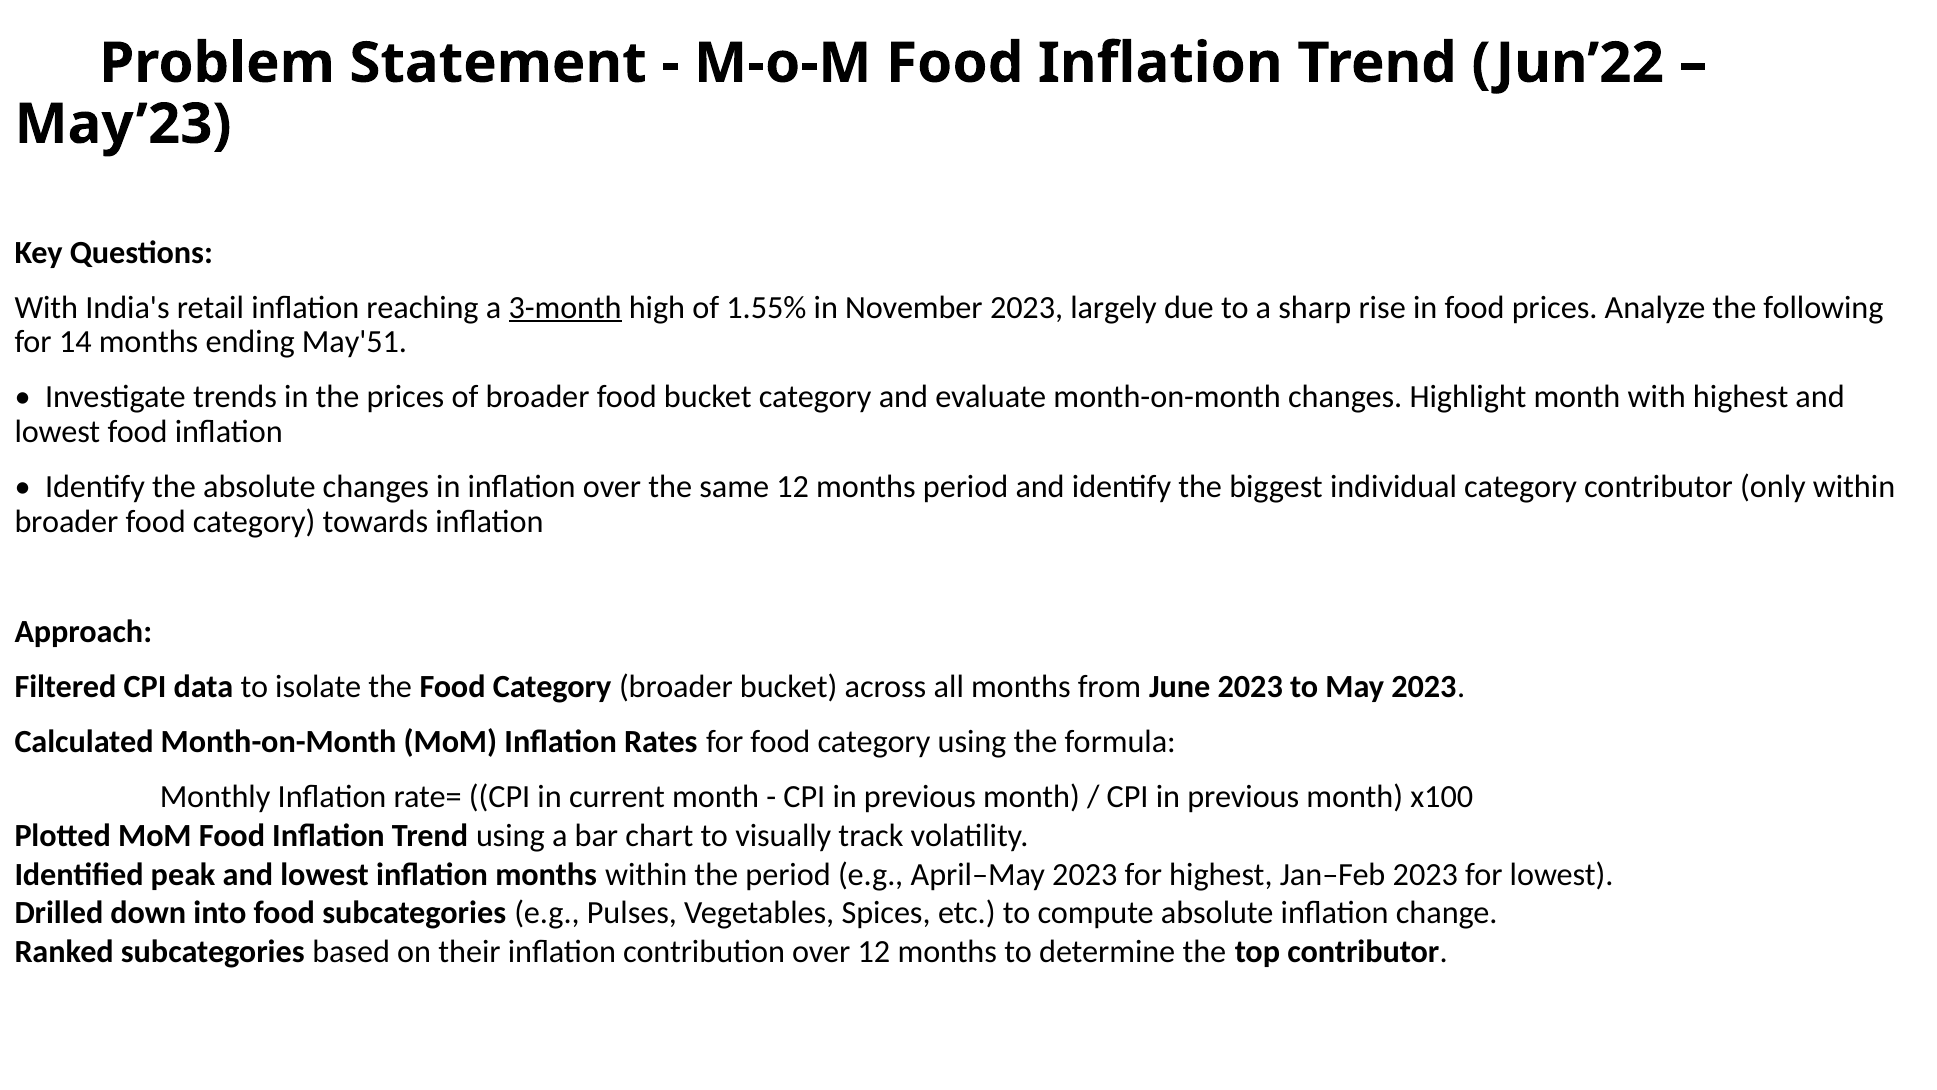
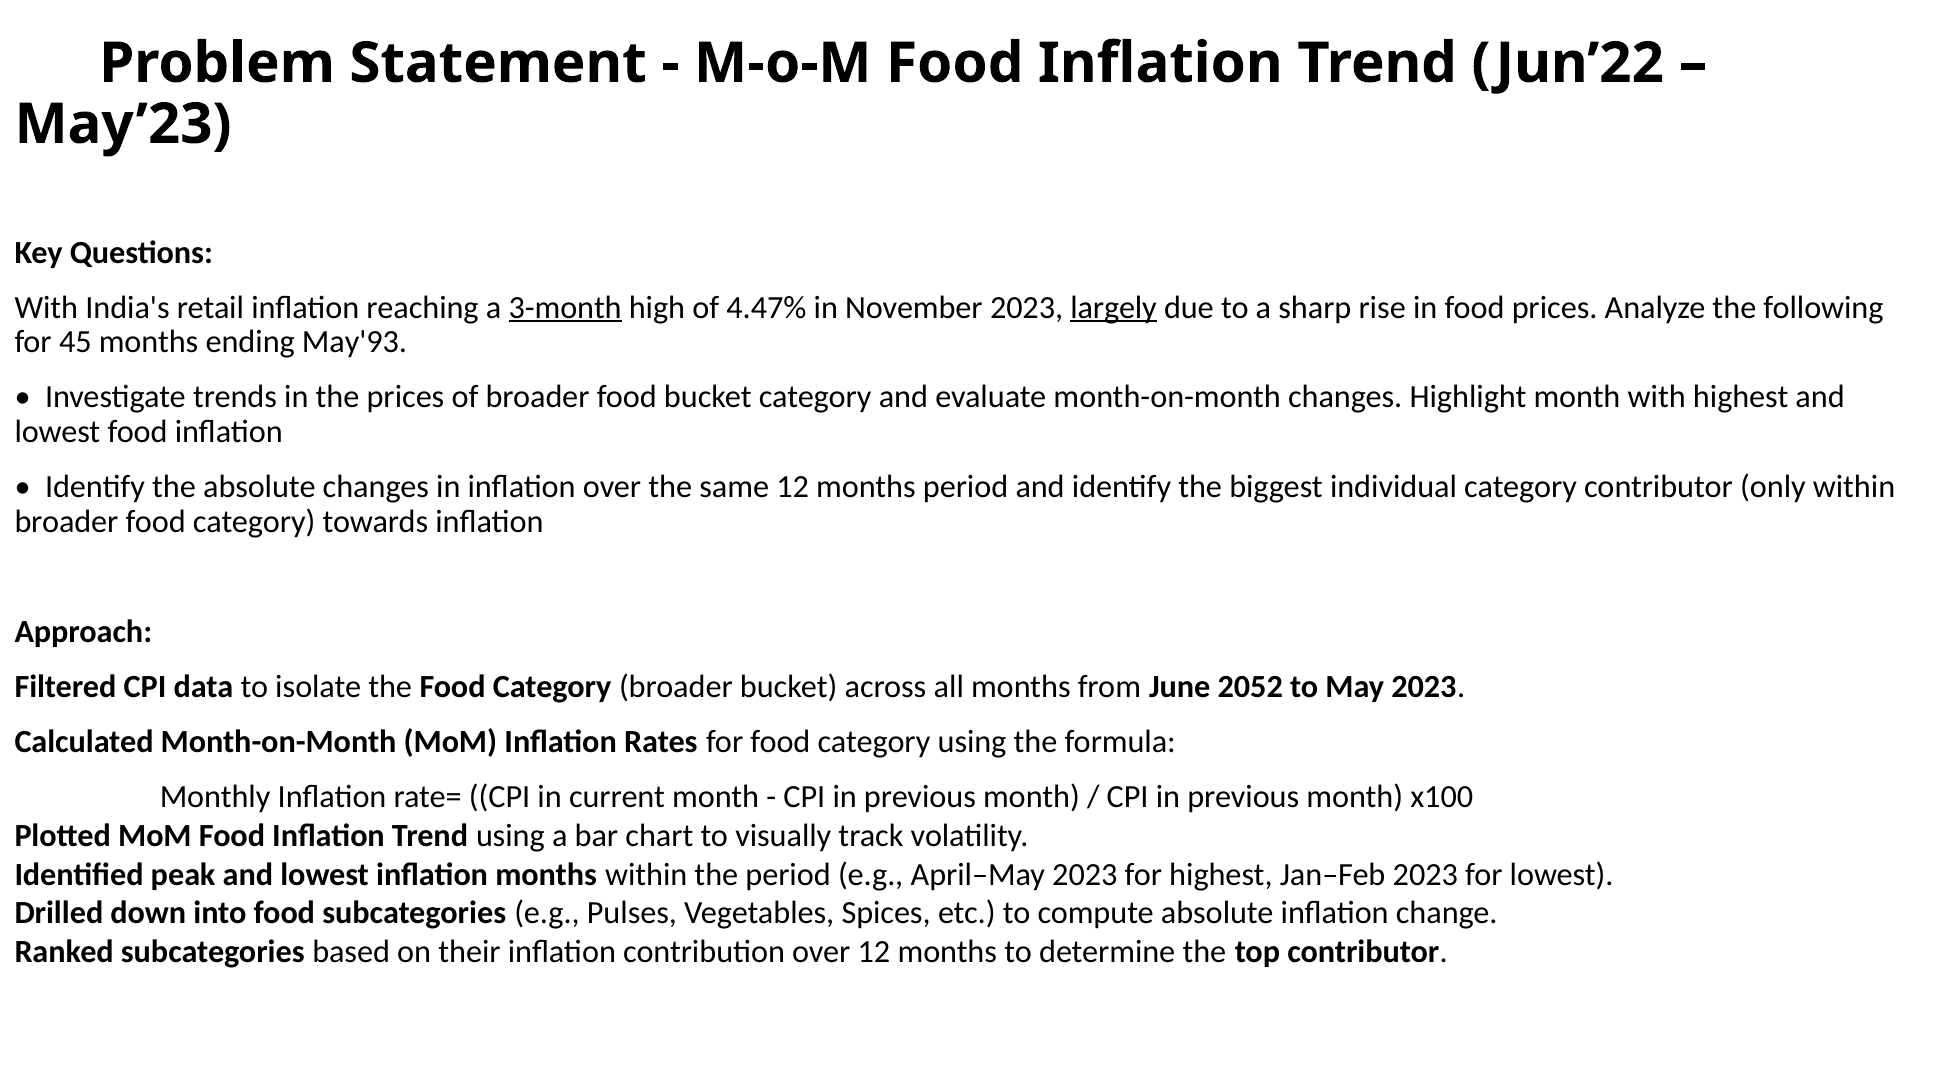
1.55%: 1.55% -> 4.47% (766, 307)
largely underline: none -> present (1114, 307)
14: 14 -> 45 (75, 342)
May'51: May'51 -> May'93 (354, 342)
June 2023: 2023 -> 2052 (1250, 686)
